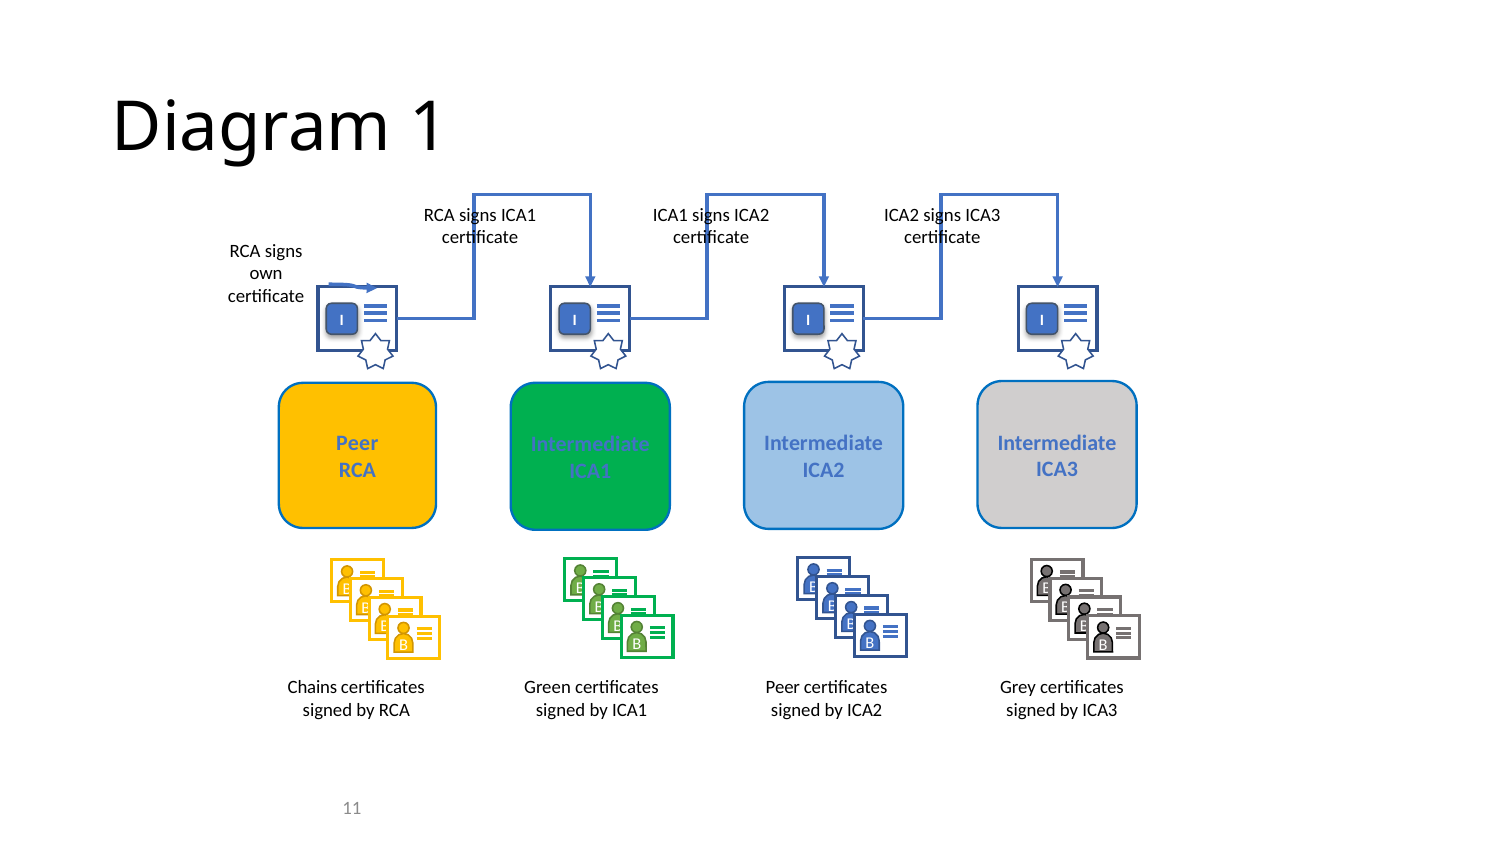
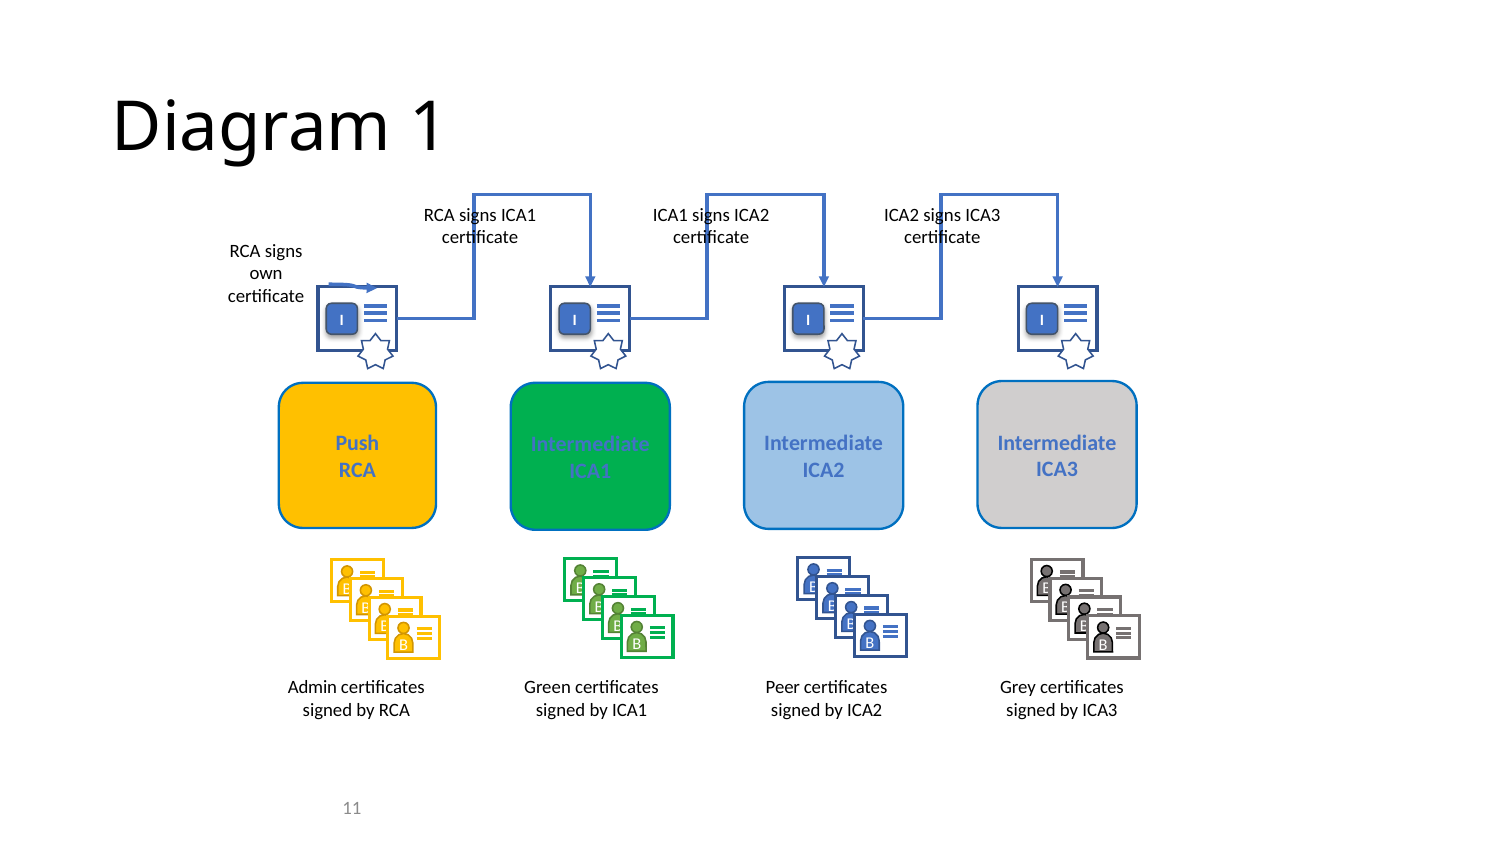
Peer: Peer -> Push (357, 443)
Chains: Chains -> Admin (312, 687)
